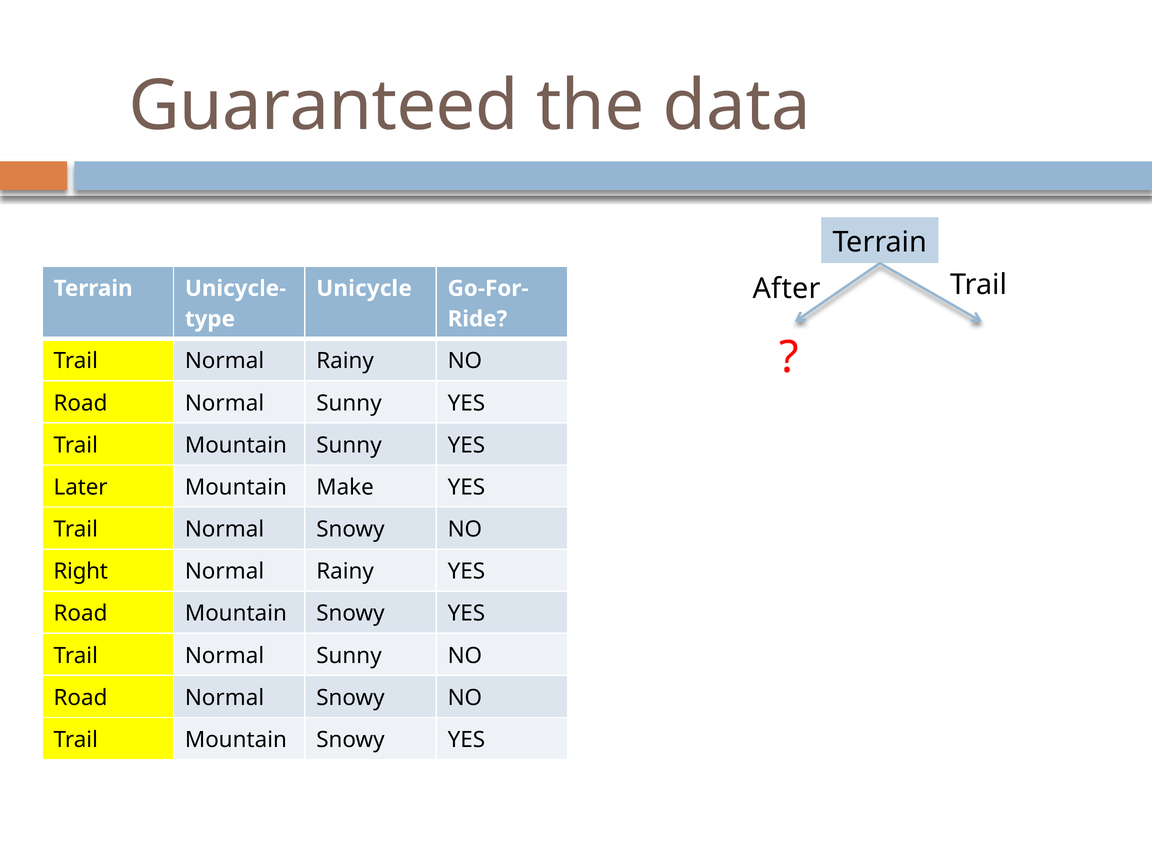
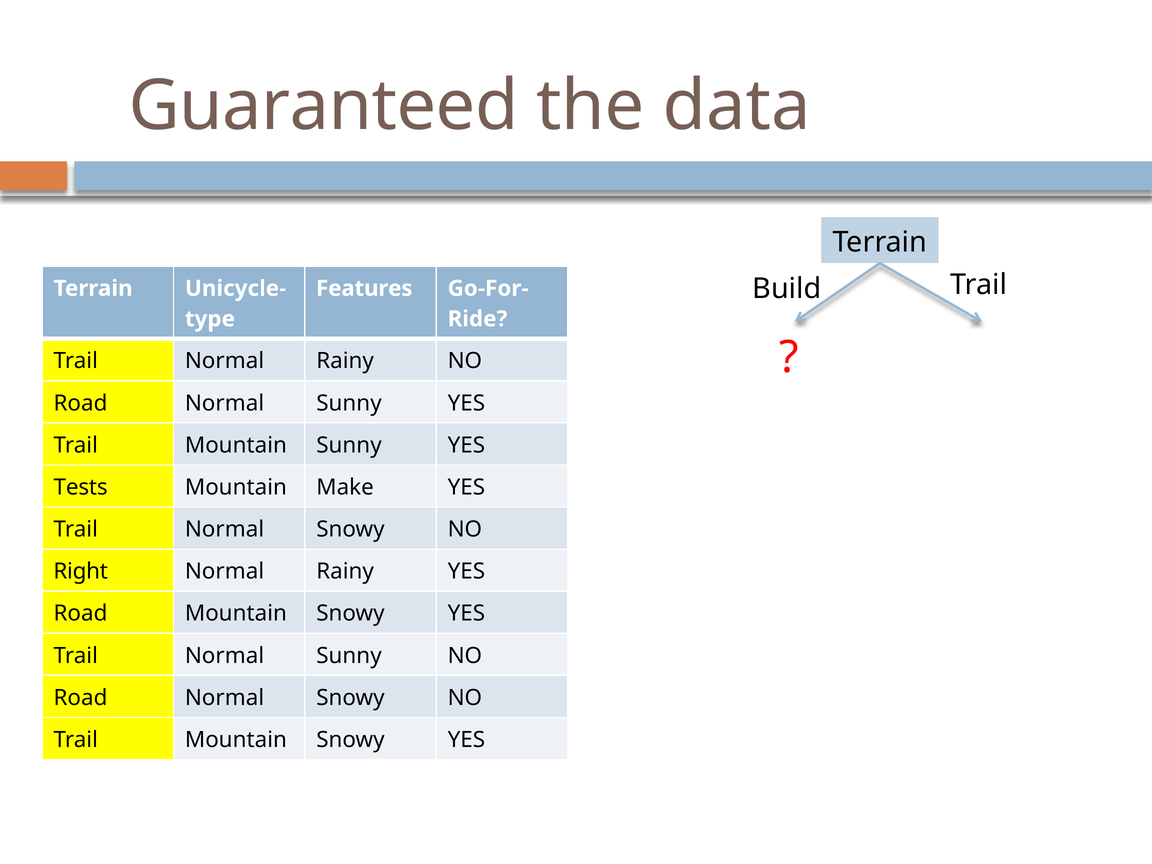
After: After -> Build (787, 289)
Unicycle: Unicycle -> Features (364, 288)
Later: Later -> Tests (81, 487)
